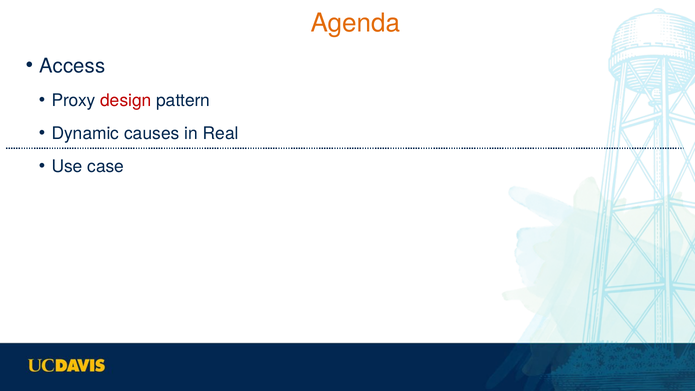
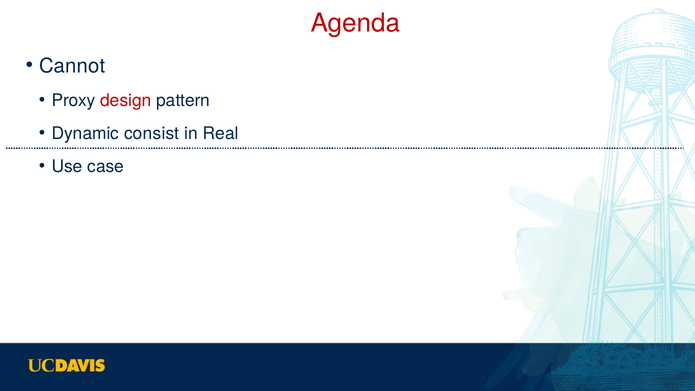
Agenda colour: orange -> red (355, 23)
Access: Access -> Cannot (72, 66)
causes: causes -> consist (152, 133)
